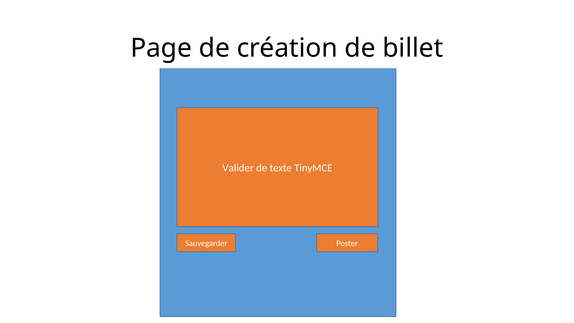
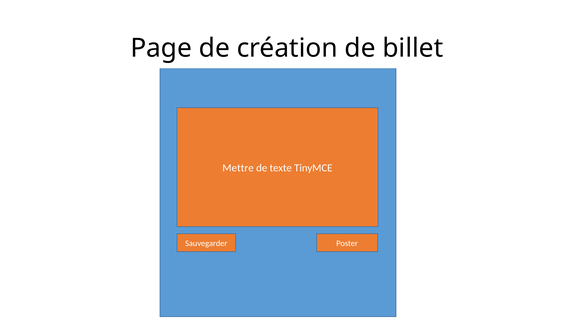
Valider: Valider -> Mettre (238, 168)
